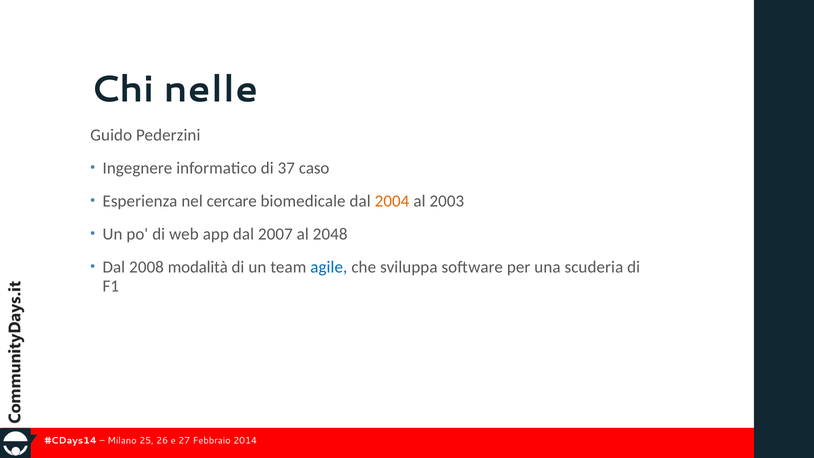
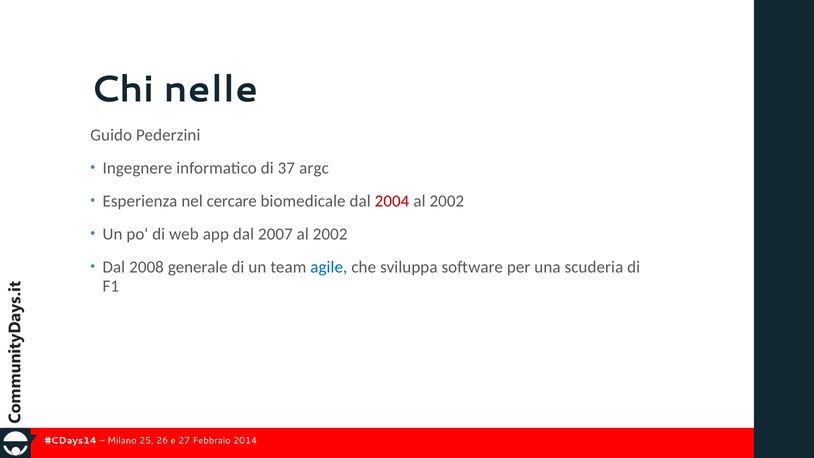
caso: caso -> argc (314, 168)
2004 colour: orange -> red (392, 201)
2003: 2003 -> 2002 (447, 201)
2007 al 2048: 2048 -> 2002 (330, 234)
modalità: modalità -> generale (198, 267)
